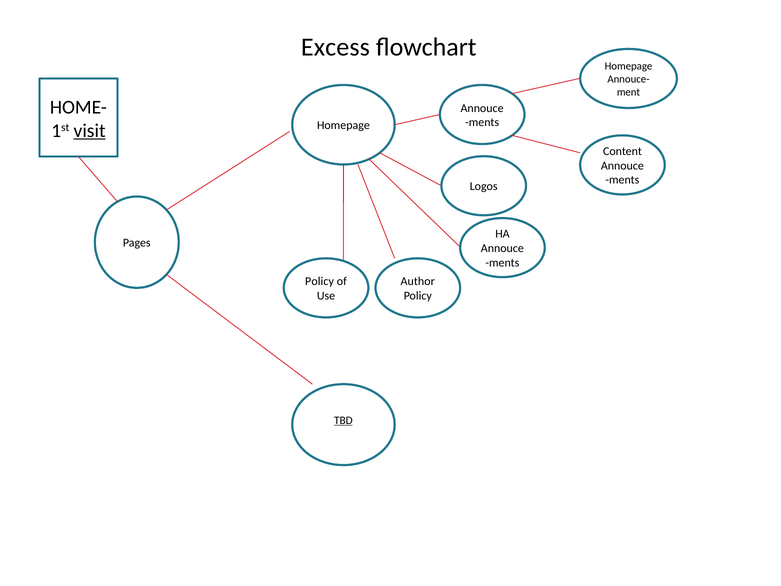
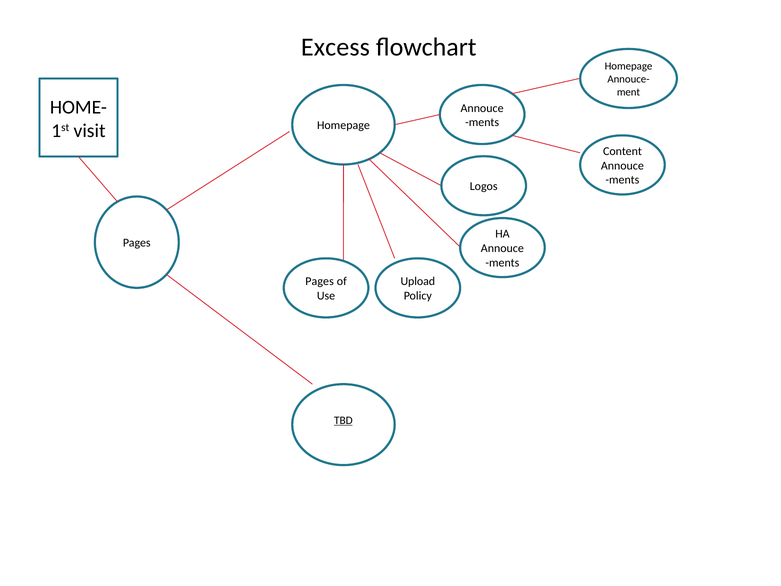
visit underline: present -> none (90, 131)
Policy: Policy -> Pages (320, 281)
Author: Author -> Upload (418, 281)
